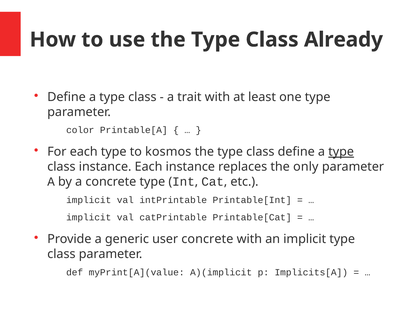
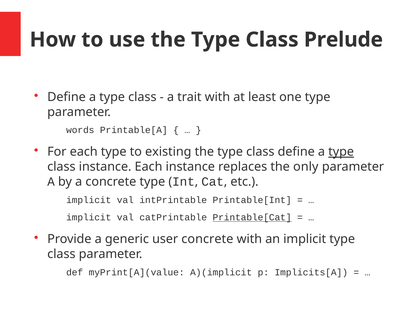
Already: Already -> Prelude (343, 40)
color: color -> words (80, 130)
kosmos: kosmos -> existing (168, 152)
Printable[Cat underline: none -> present (252, 218)
